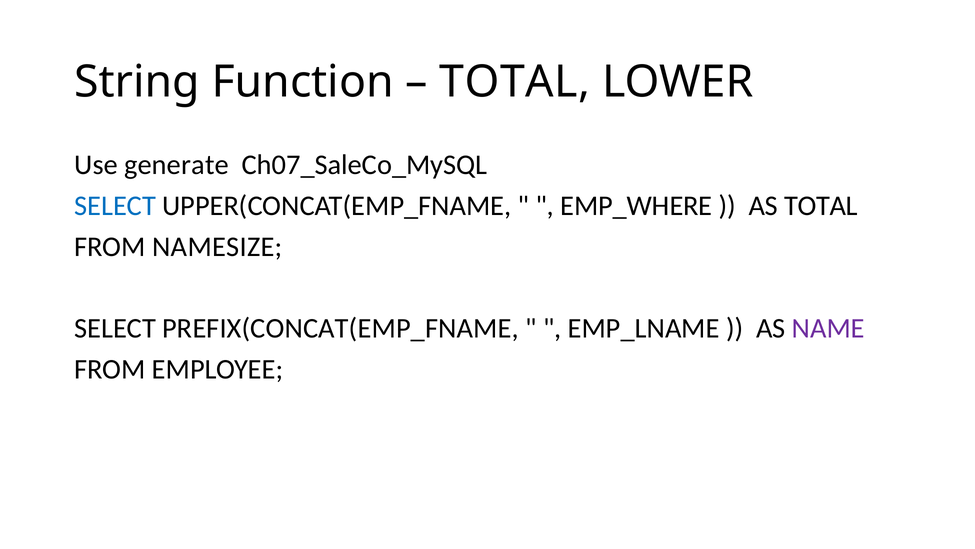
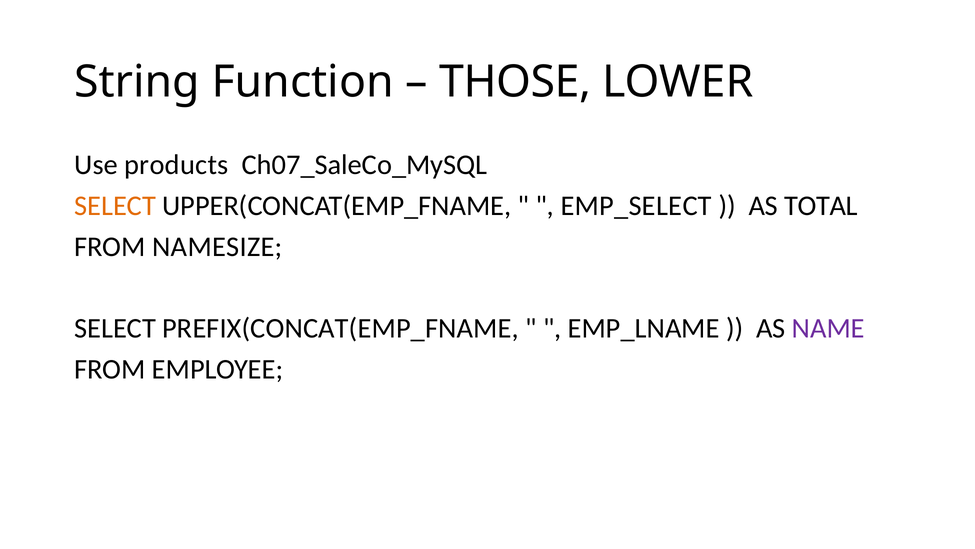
TOTAL: TOTAL -> THOSE (515, 82)
generate: generate -> products (176, 165)
SELECT colour: blue -> orange (115, 206)
EMP_WHERE: EMP_WHERE -> EMP_SELECT (636, 206)
